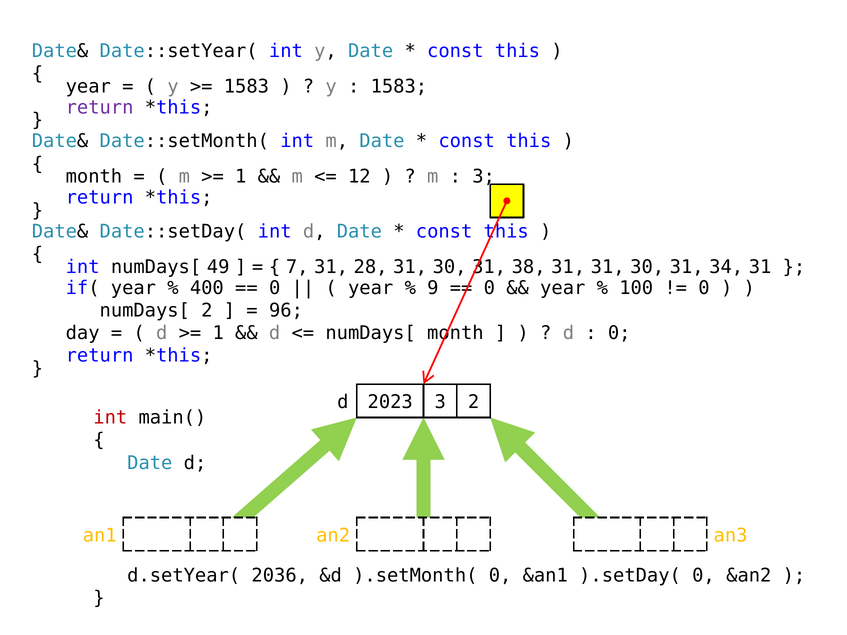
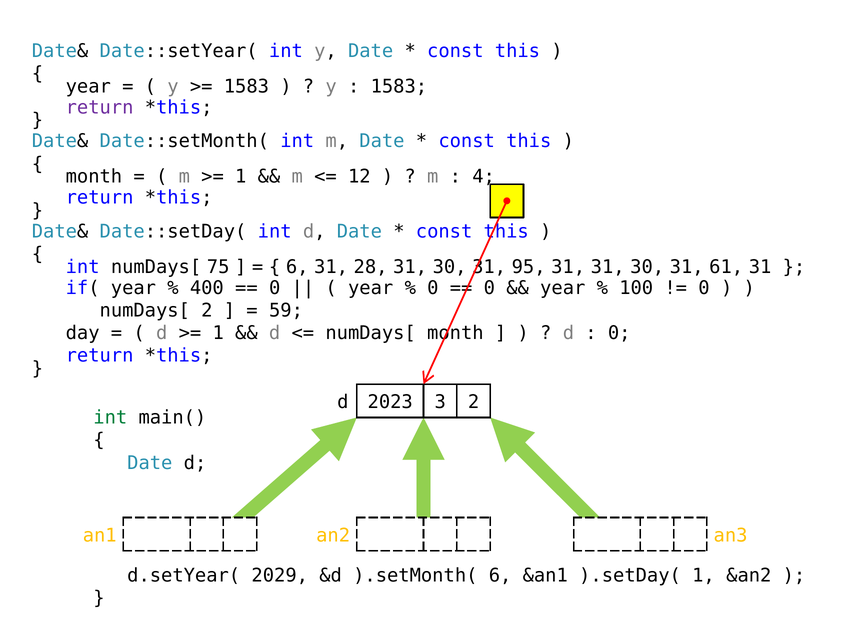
3: 3 -> 4 (484, 177)
49: 49 -> 75 (218, 267)
7: 7 -> 6 (297, 267)
38: 38 -> 95 (529, 267)
34: 34 -> 61 (726, 267)
9: 9 -> 0 (433, 288)
96: 96 -> 59 (286, 311)
int colour: red -> green (110, 418)
2036: 2036 -> 2029 (280, 576)
).setMonth( 0: 0 -> 6 (500, 576)
).setDay( 0: 0 -> 1 (703, 576)
